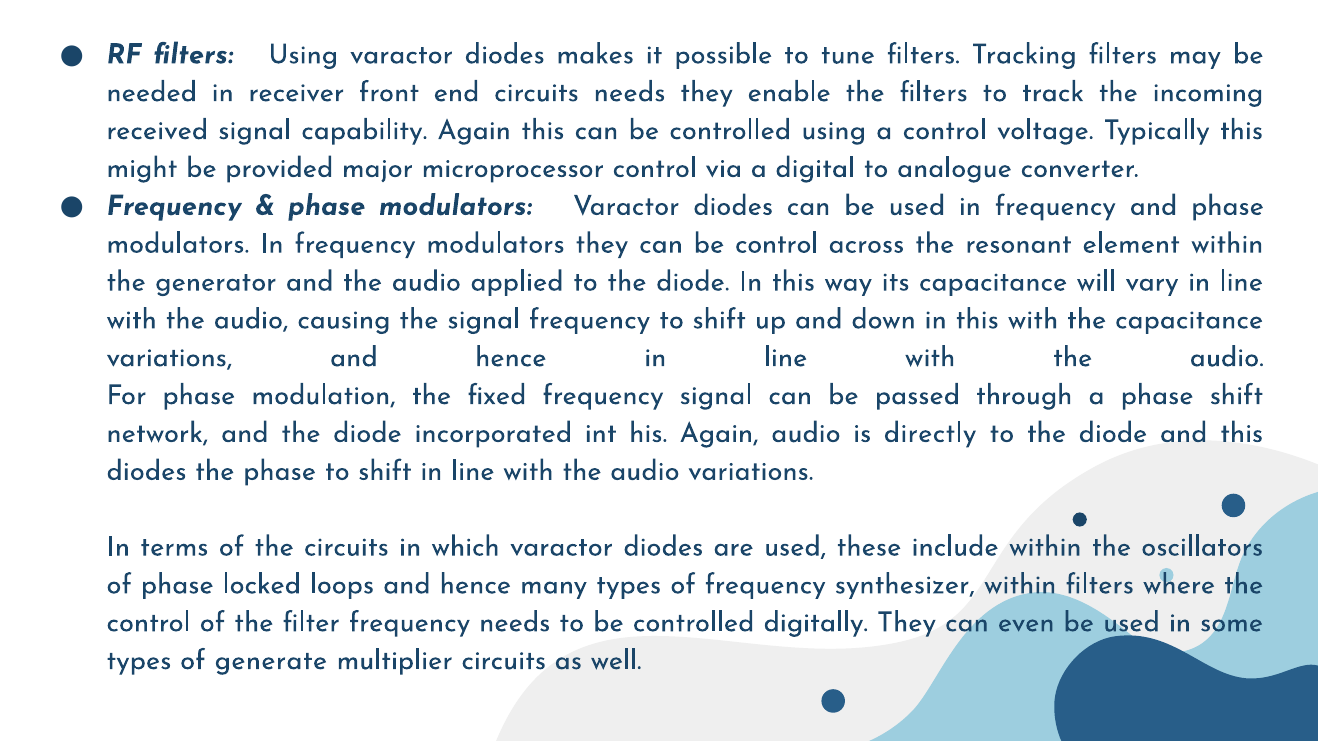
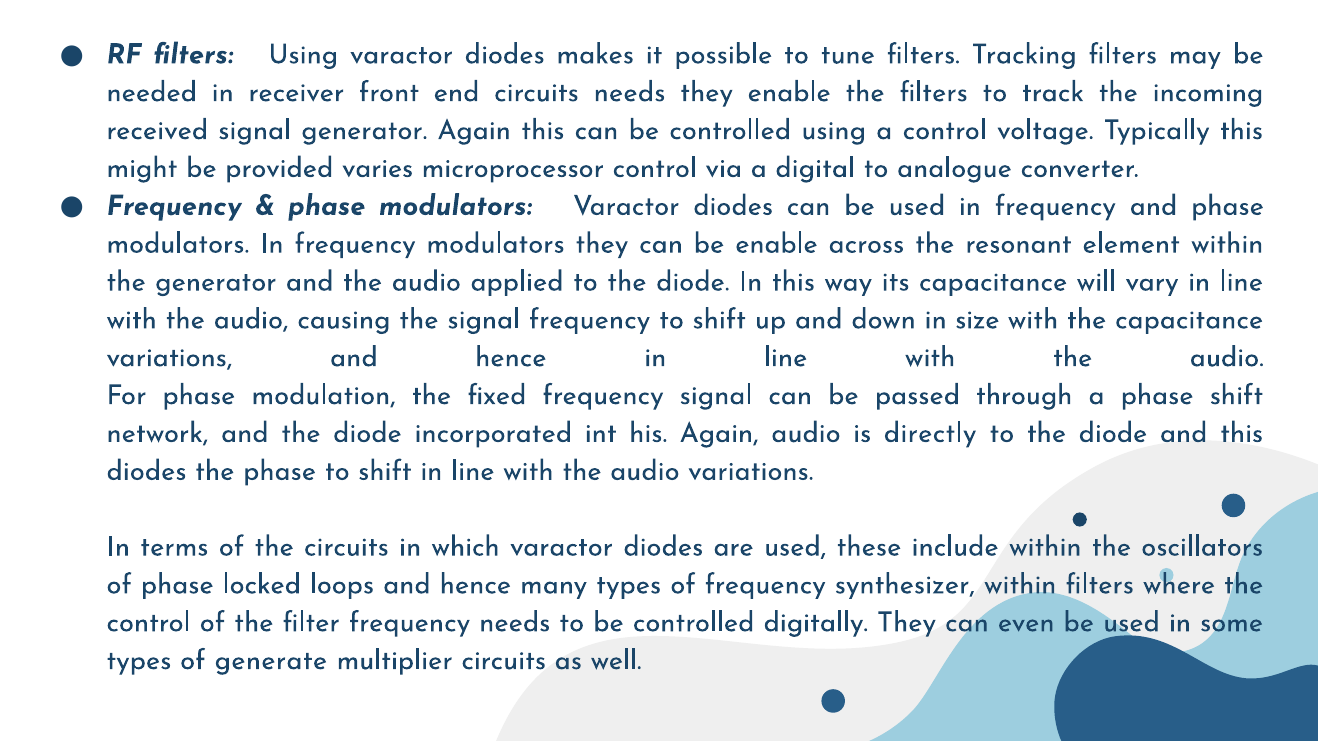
signal capability: capability -> generator (364, 130)
major: major -> varies (378, 168)
be control: control -> enable (776, 244)
down in this: this -> size (977, 320)
